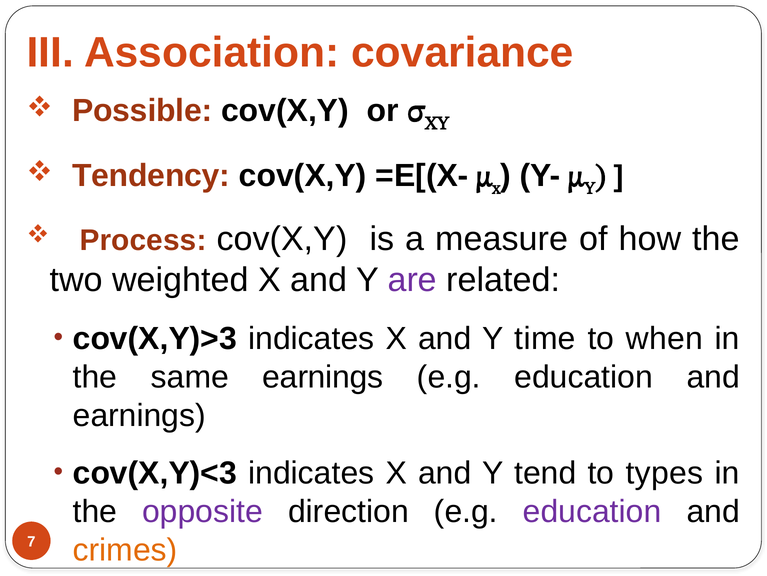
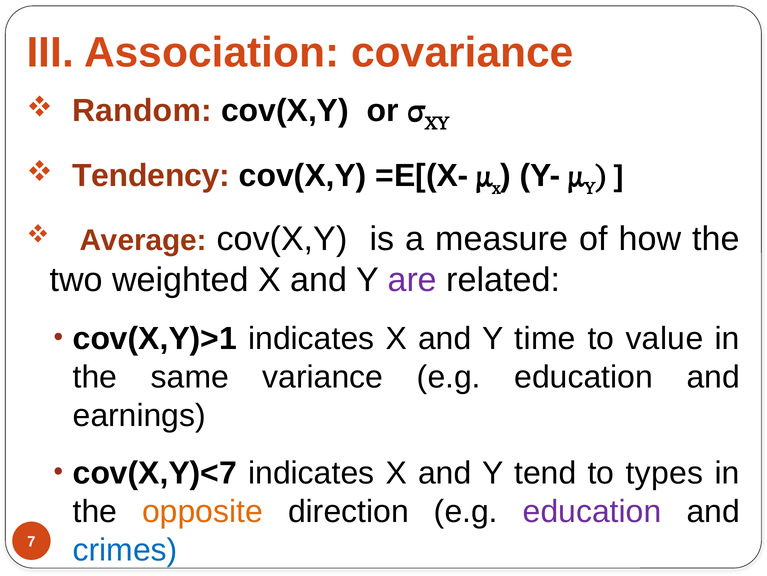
Possible: Possible -> Random (142, 110)
Process: Process -> Average (143, 240)
cov(X,Y)>3: cov(X,Y)>3 -> cov(X,Y)>1 (155, 338)
when: when -> value (664, 338)
same earnings: earnings -> variance (323, 377)
cov(X,Y)<3: cov(X,Y)<3 -> cov(X,Y)<7 (155, 473)
opposite colour: purple -> orange (203, 511)
crimes colour: orange -> blue (125, 549)
